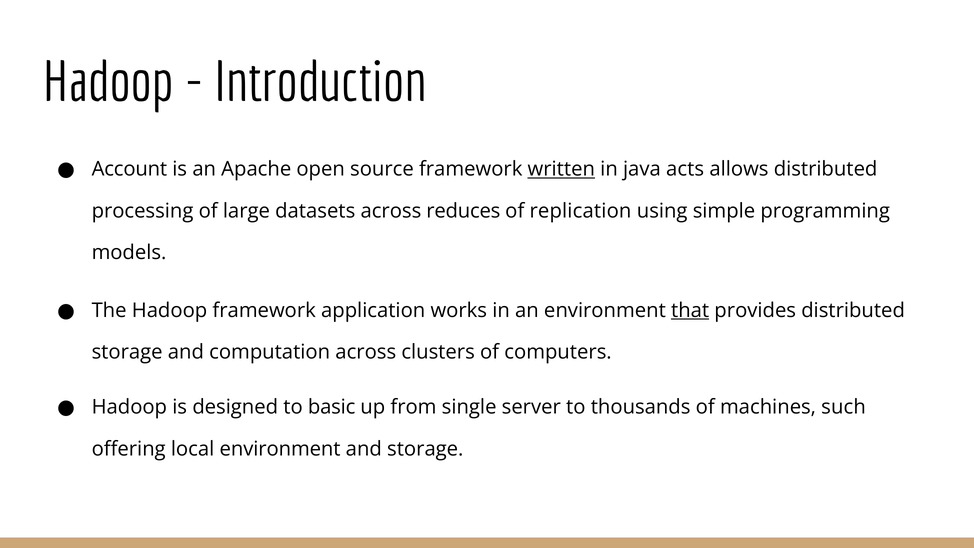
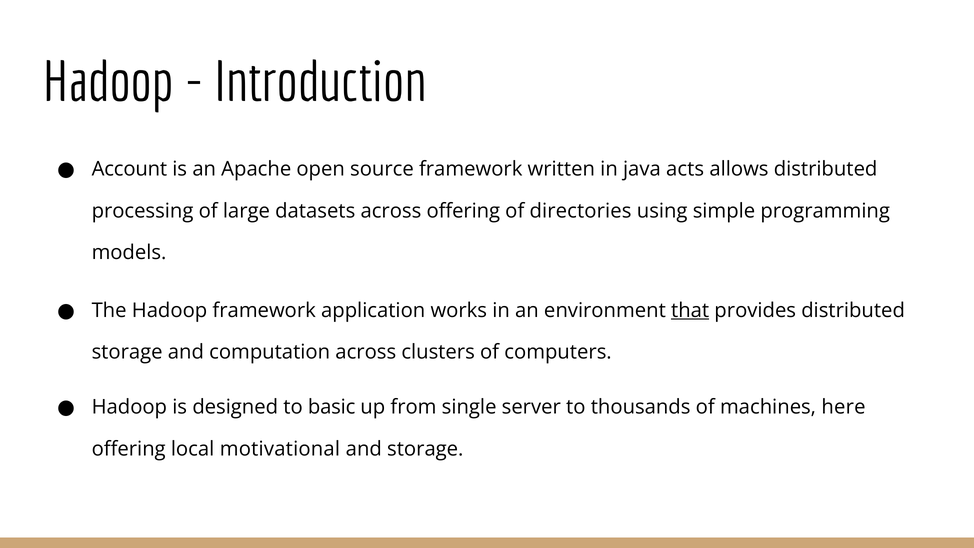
written underline: present -> none (561, 169)
across reduces: reduces -> offering (463, 211)
replication: replication -> directories (580, 211)
such: such -> here (844, 407)
local environment: environment -> motivational (280, 449)
